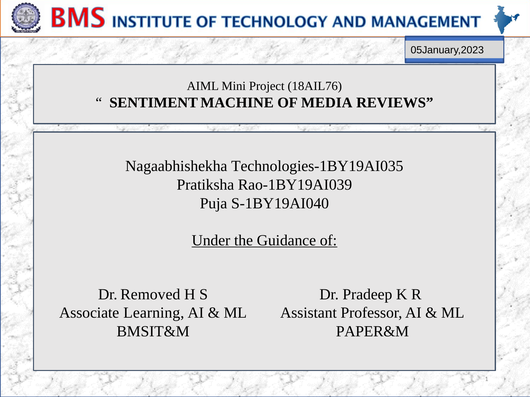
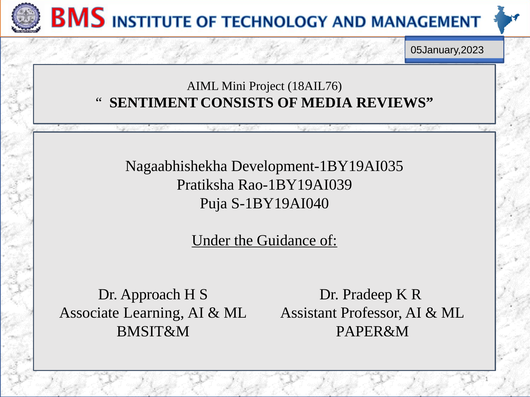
MACHINE: MACHINE -> CONSISTS (237, 103)
Technologies-1BY19AI035: Technologies-1BY19AI035 -> Development-1BY19AI035 (317, 166)
Removed: Removed -> Approach (150, 295)
